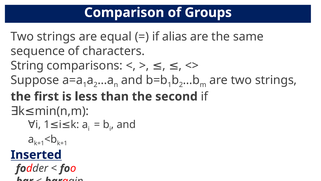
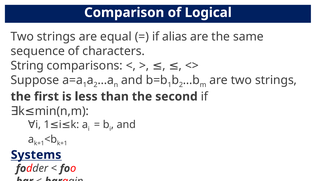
Groups: Groups -> Logical (208, 13)
Inserted: Inserted -> Systems (36, 154)
